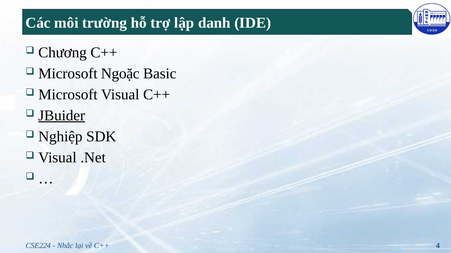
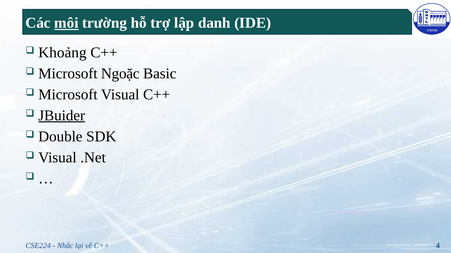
môi underline: none -> present (66, 23)
Chương: Chương -> Khoảng (62, 53)
Nghiệp: Nghiệp -> Double (60, 137)
